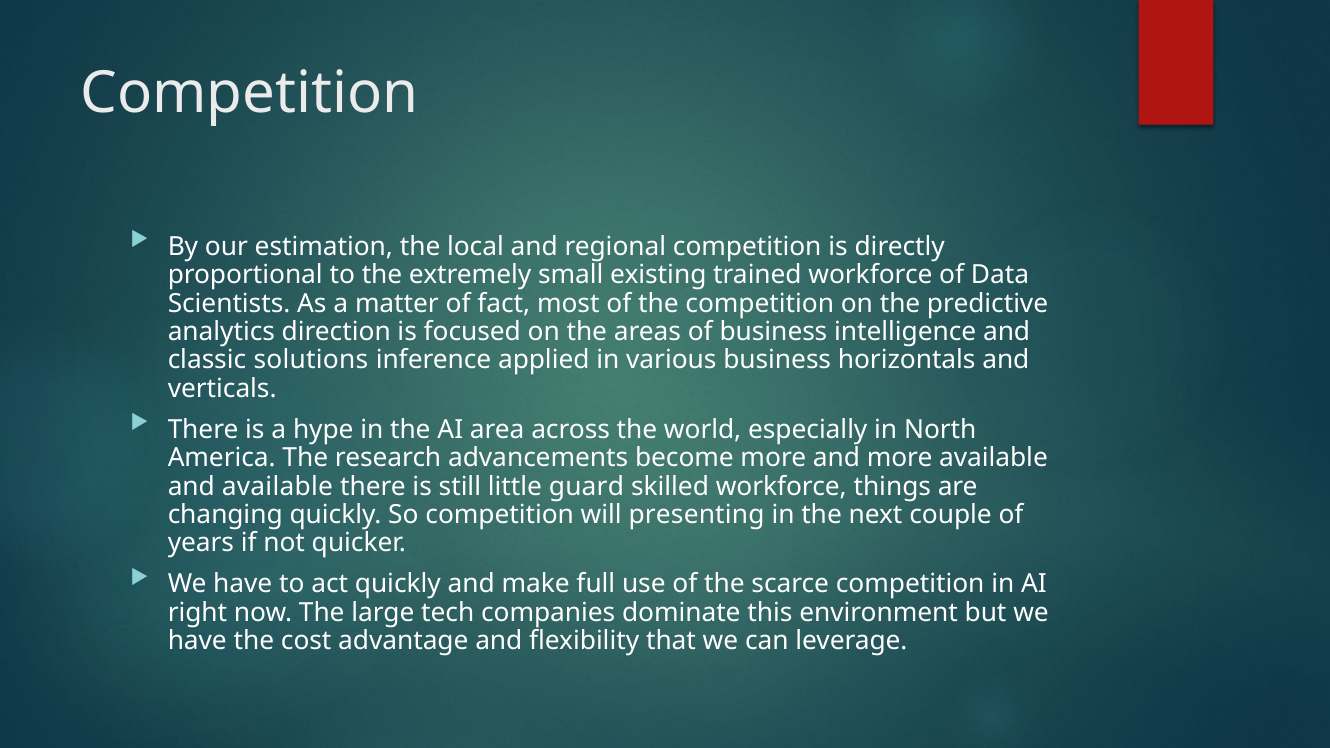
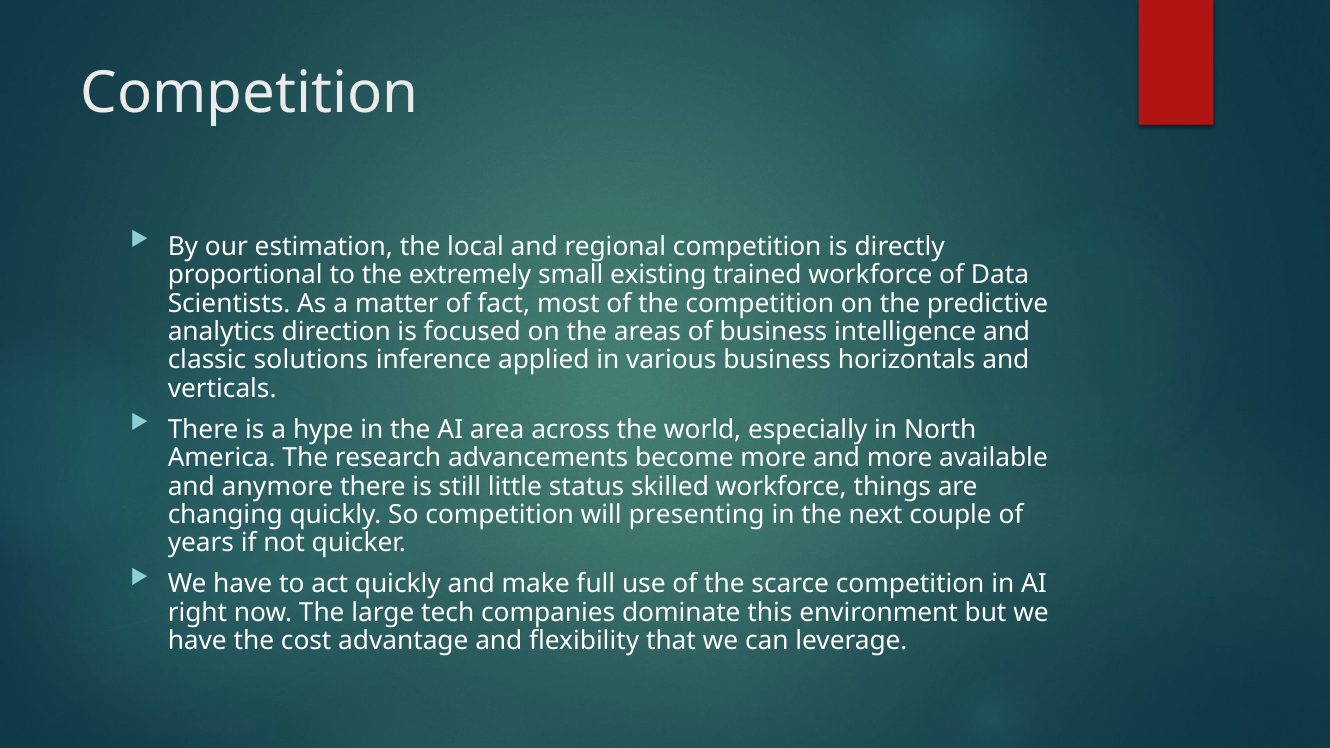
and available: available -> anymore (277, 486)
guard: guard -> status (587, 486)
